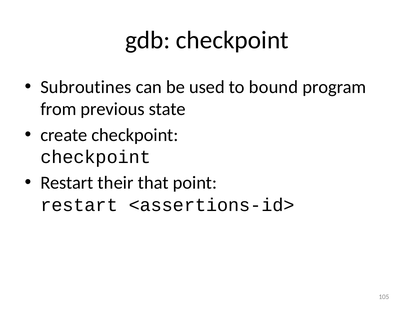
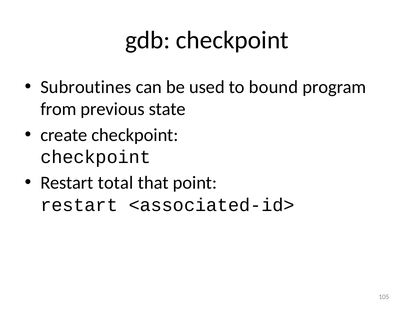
their: their -> total (116, 183)
<assertions-id>: <assertions-id> -> <associated-id> (212, 205)
